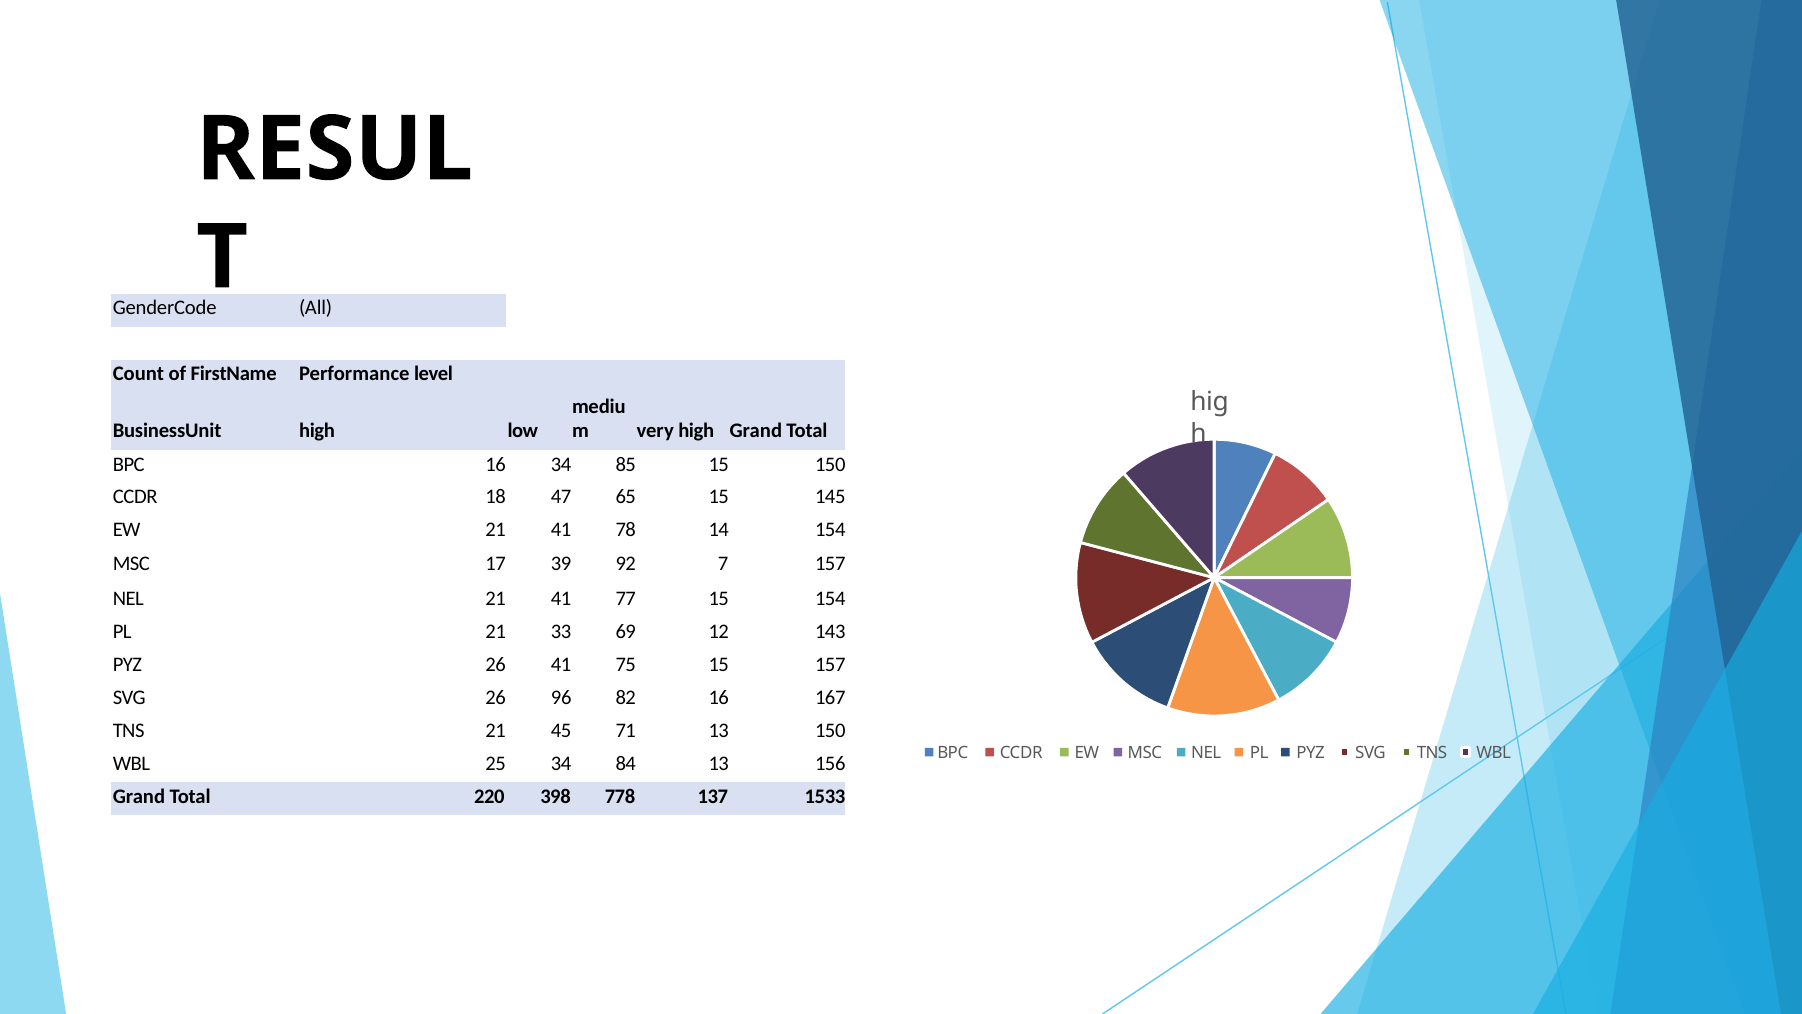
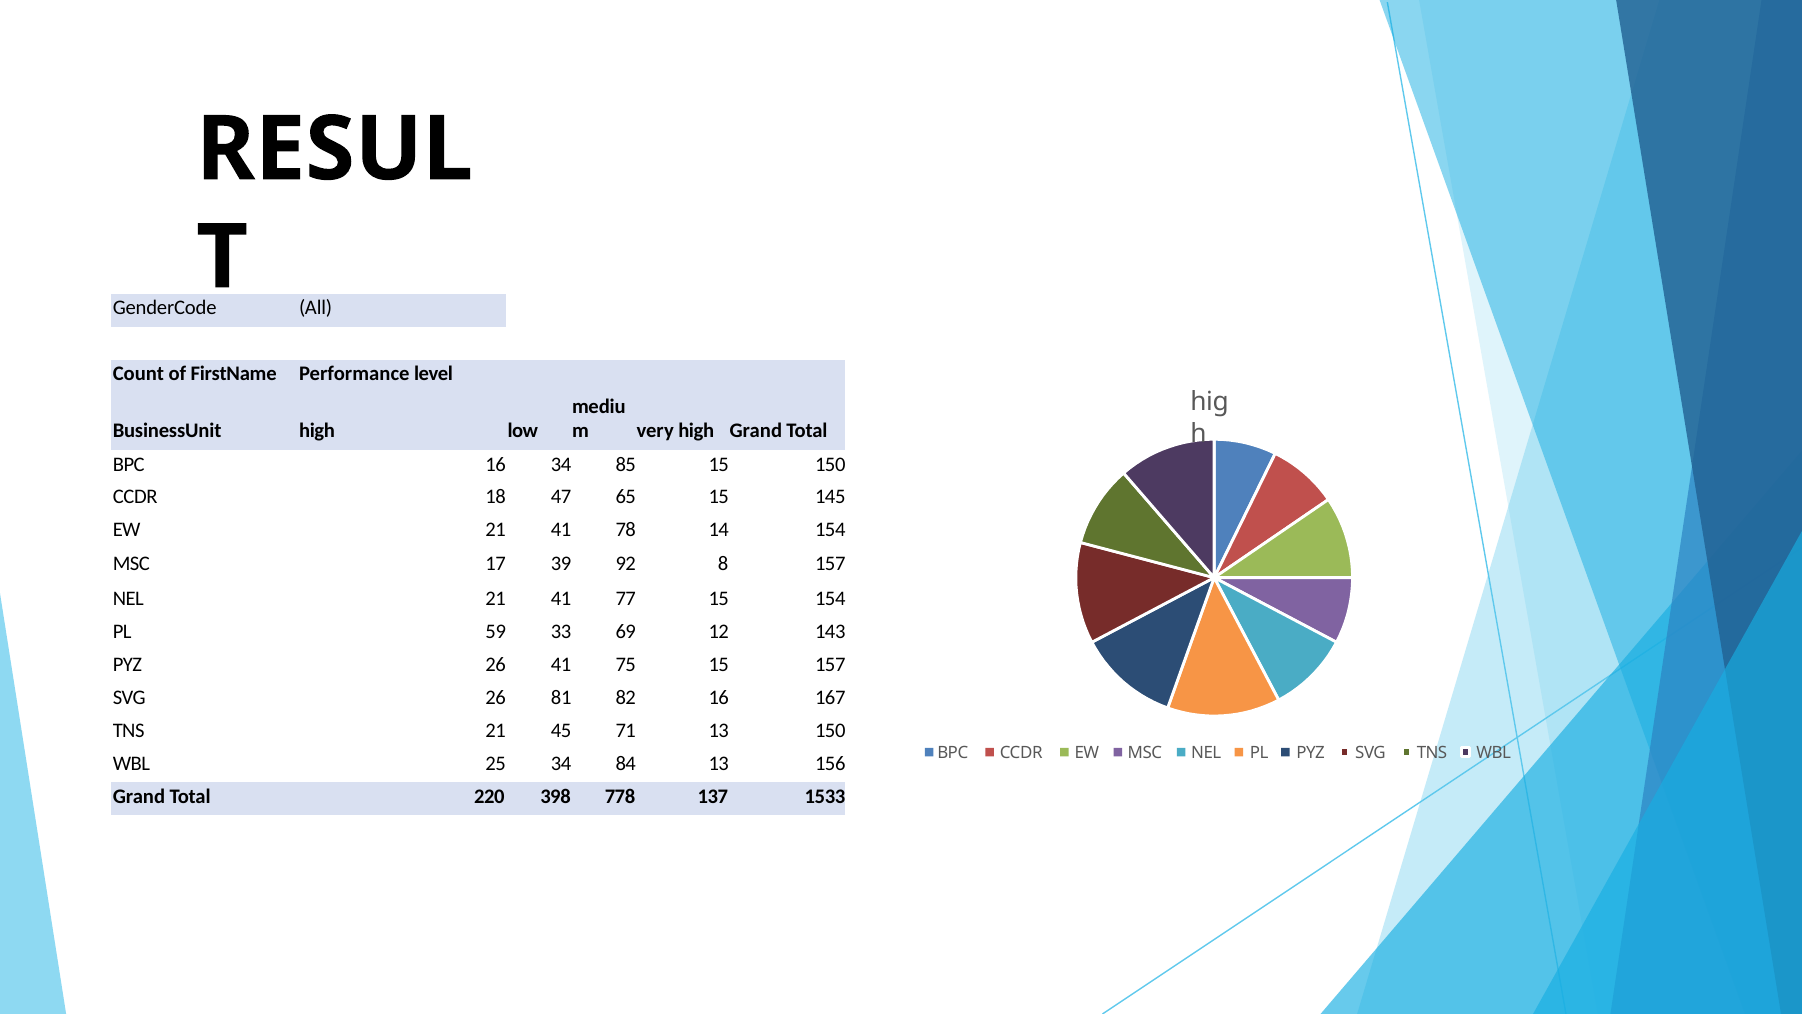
7: 7 -> 8 (723, 563)
PL 21: 21 -> 59 (496, 632)
96: 96 -> 81 (561, 697)
